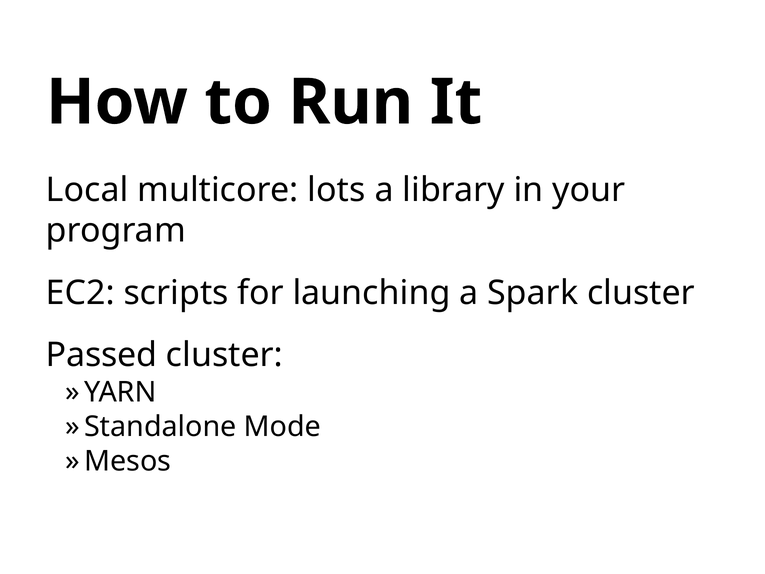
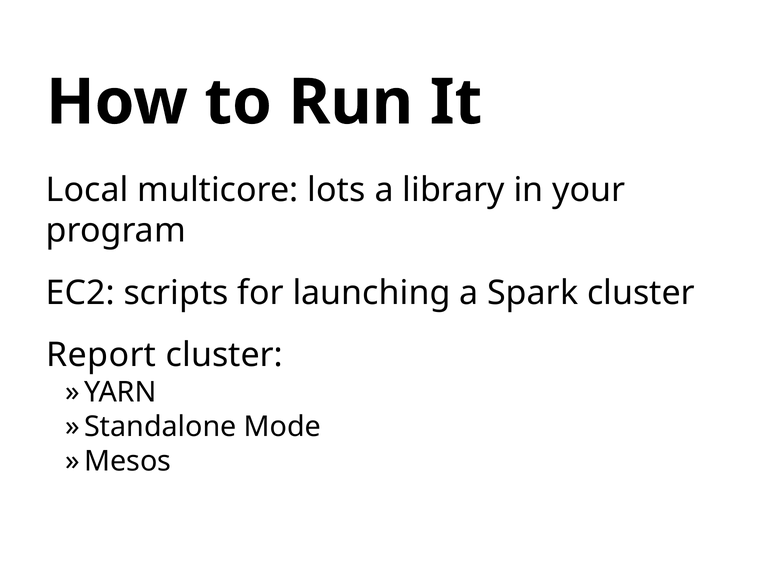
Passed: Passed -> Report (101, 355)
